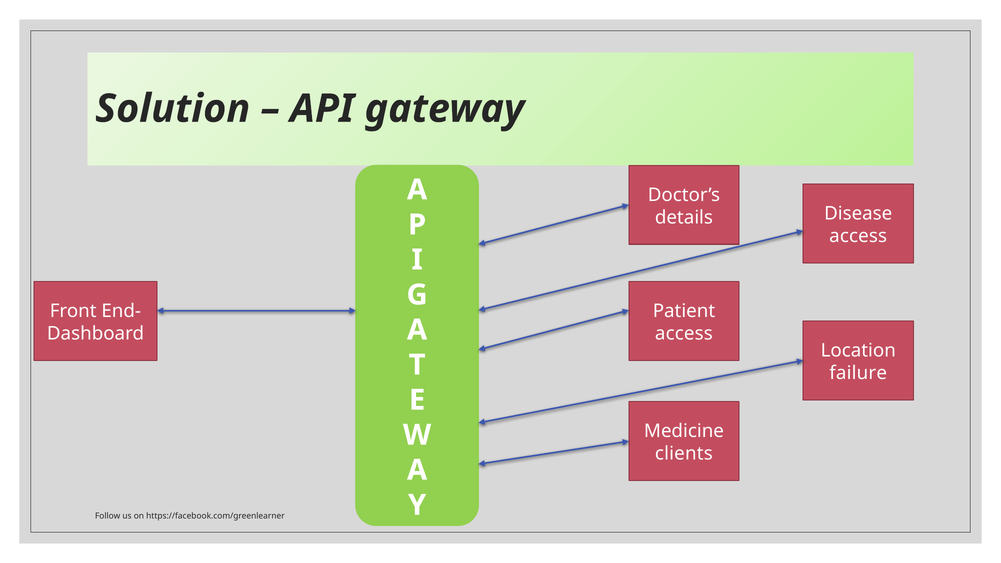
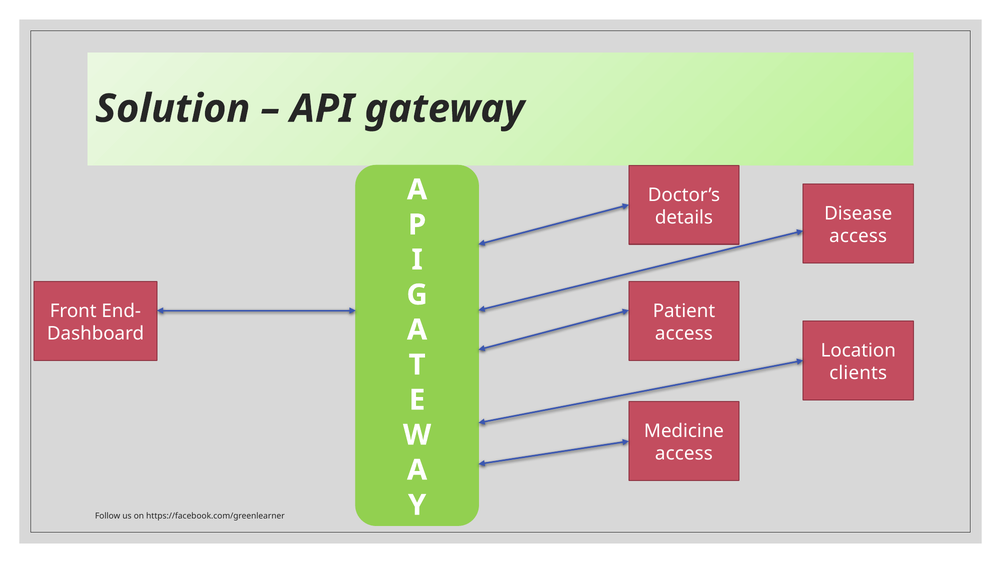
failure: failure -> clients (858, 373)
clients: clients -> access (684, 454)
